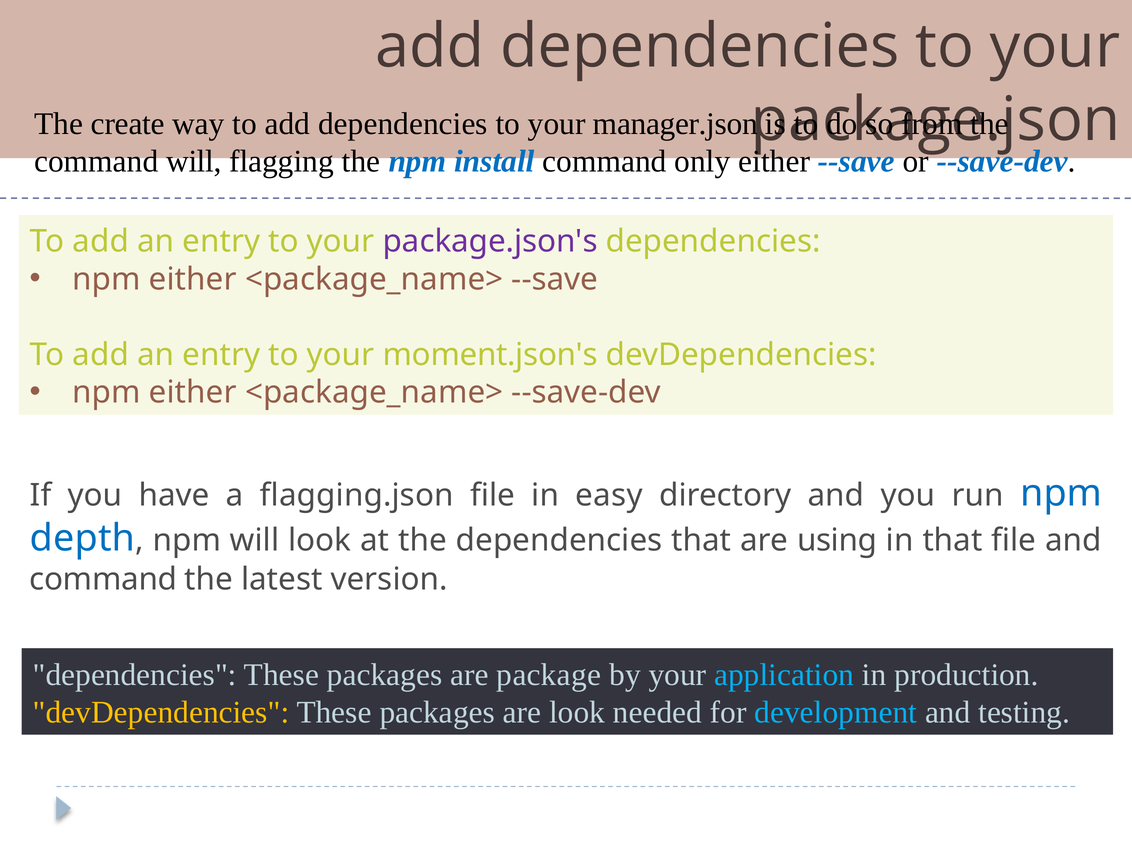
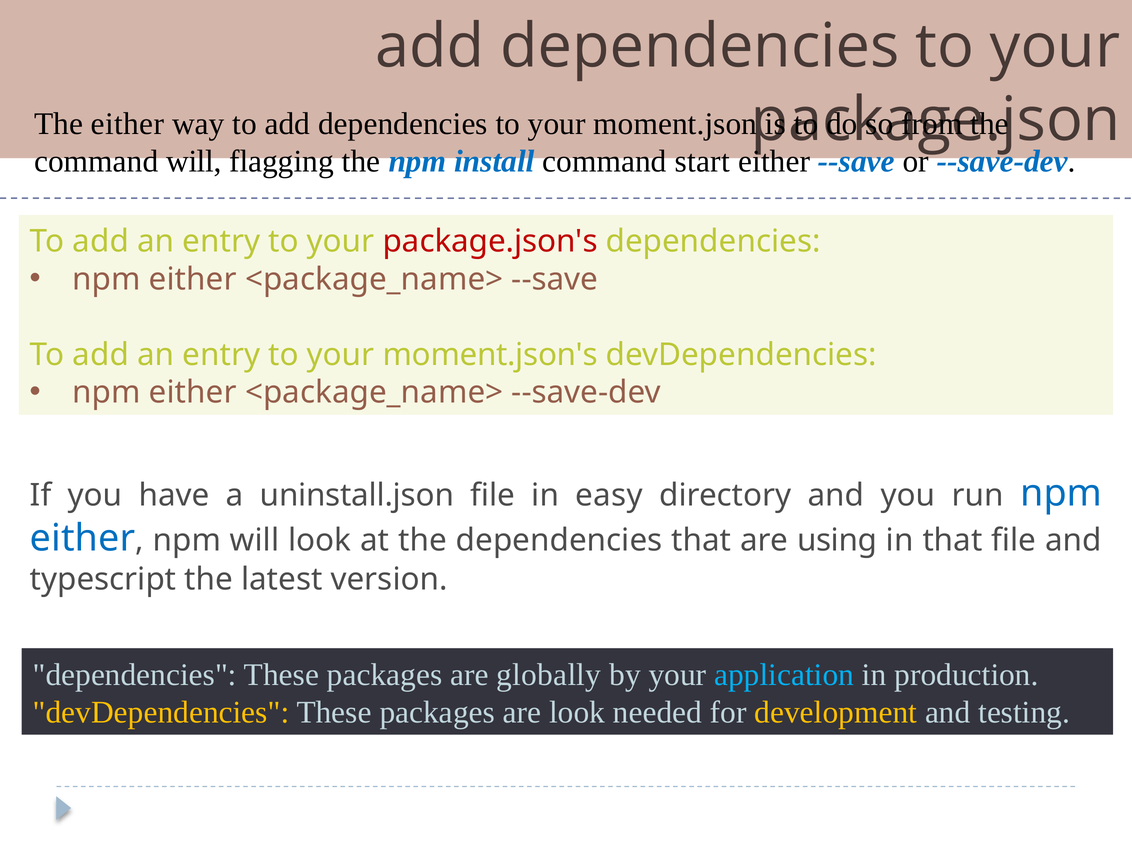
The create: create -> either (127, 124)
manager.json: manager.json -> moment.json (675, 124)
only: only -> start (702, 162)
package.json's colour: purple -> red (490, 242)
flagging.json: flagging.json -> uninstall.json (357, 495)
depth: depth -> either (83, 538)
command: command -> typescript (103, 579)
package: package -> globally (549, 675)
development colour: light blue -> yellow (836, 713)
